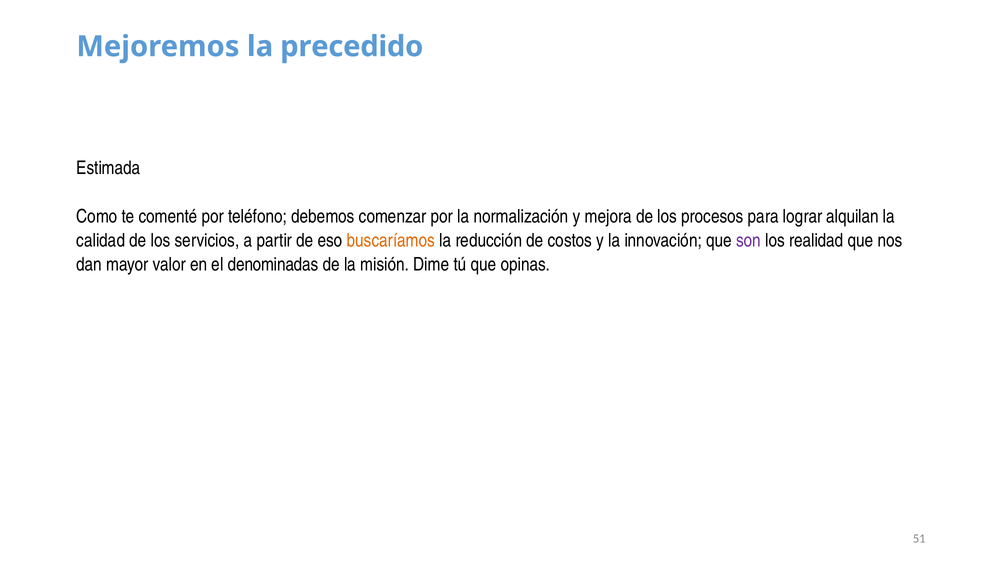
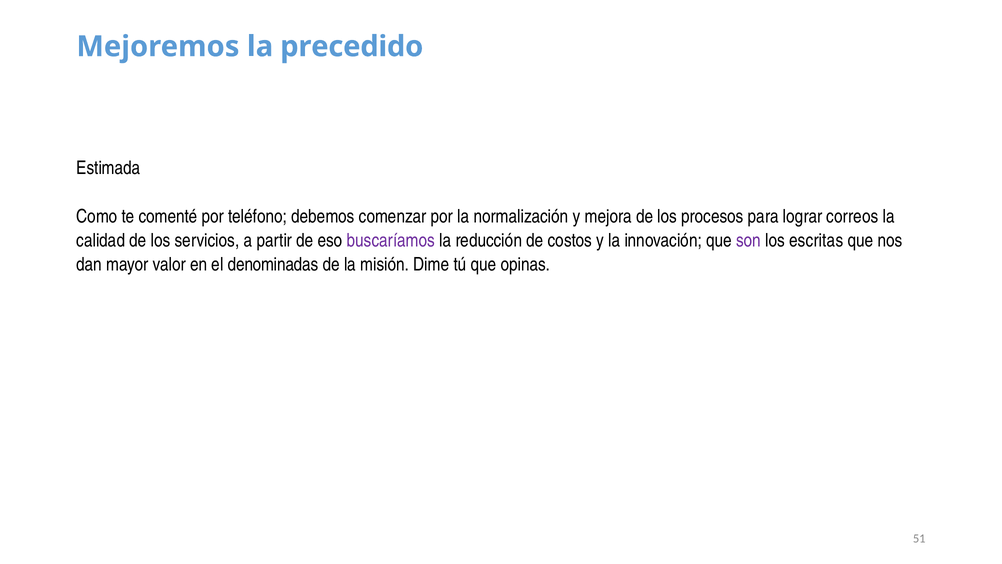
alquilan: alquilan -> correos (852, 216)
buscaríamos colour: orange -> purple (391, 240)
realidad: realidad -> escritas (816, 240)
